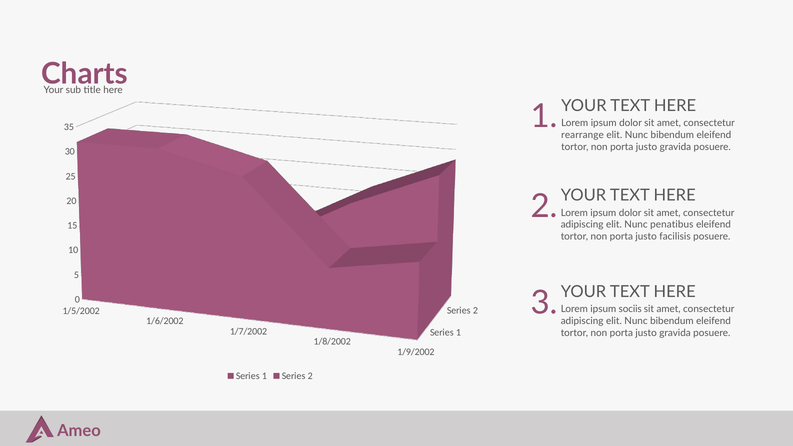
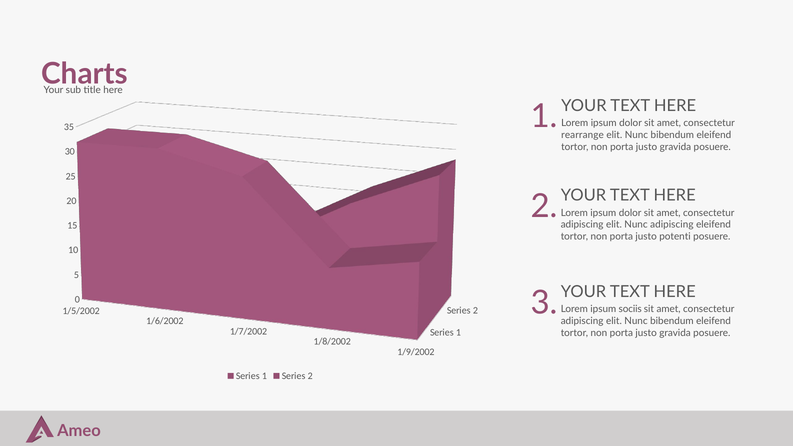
Nunc penatibus: penatibus -> adipiscing (672, 225)
facilisis: facilisis -> potenti (675, 237)
